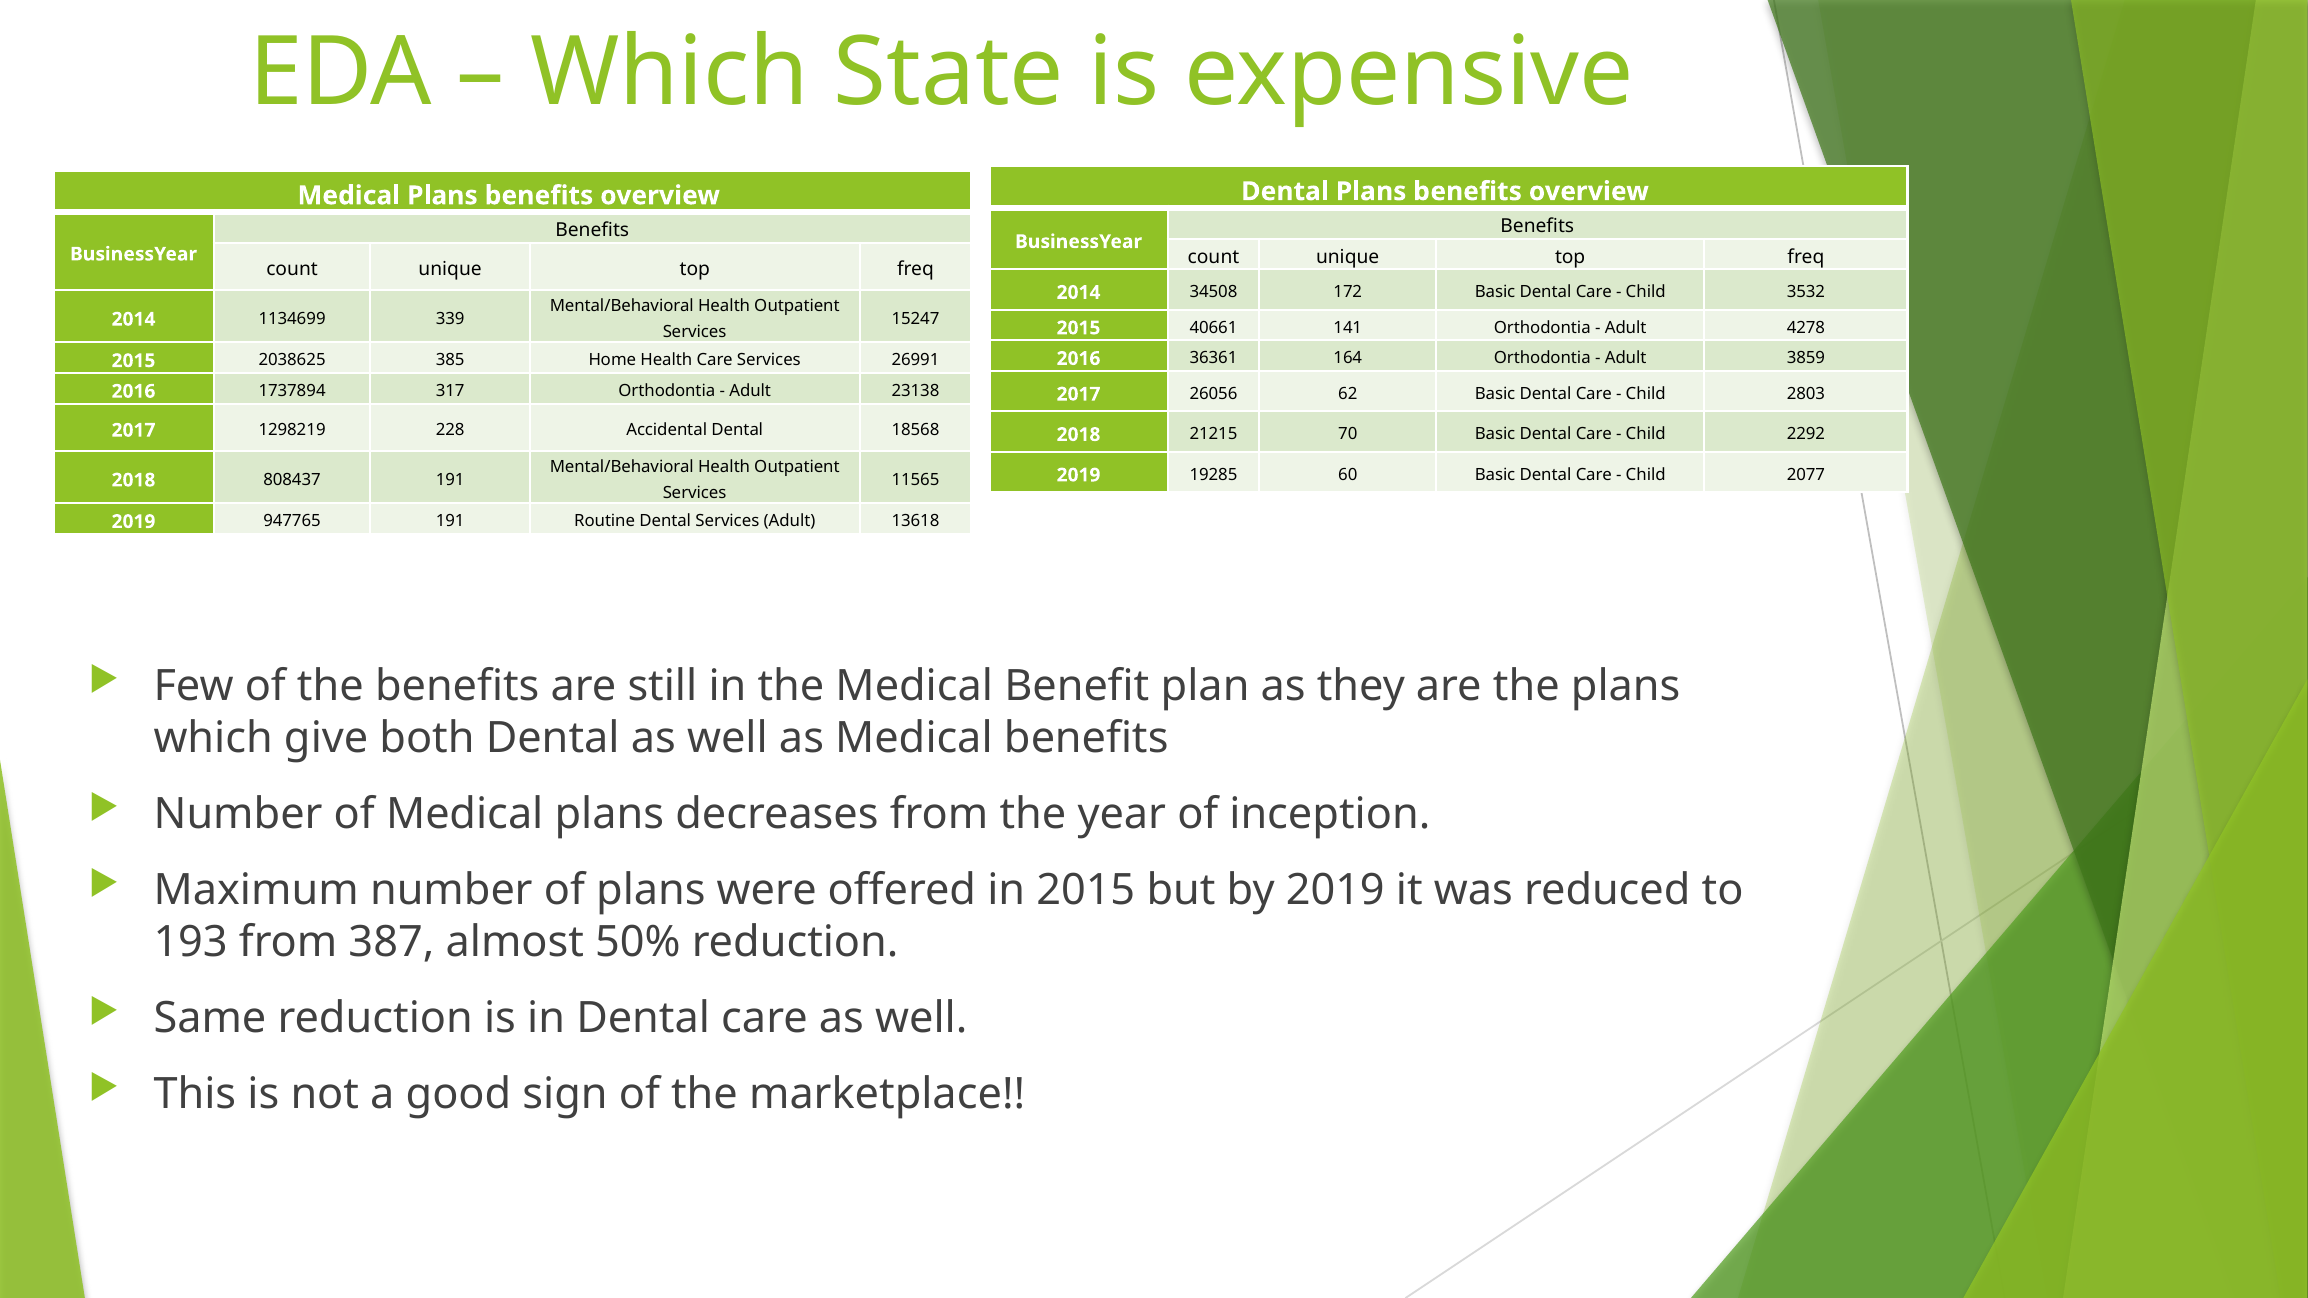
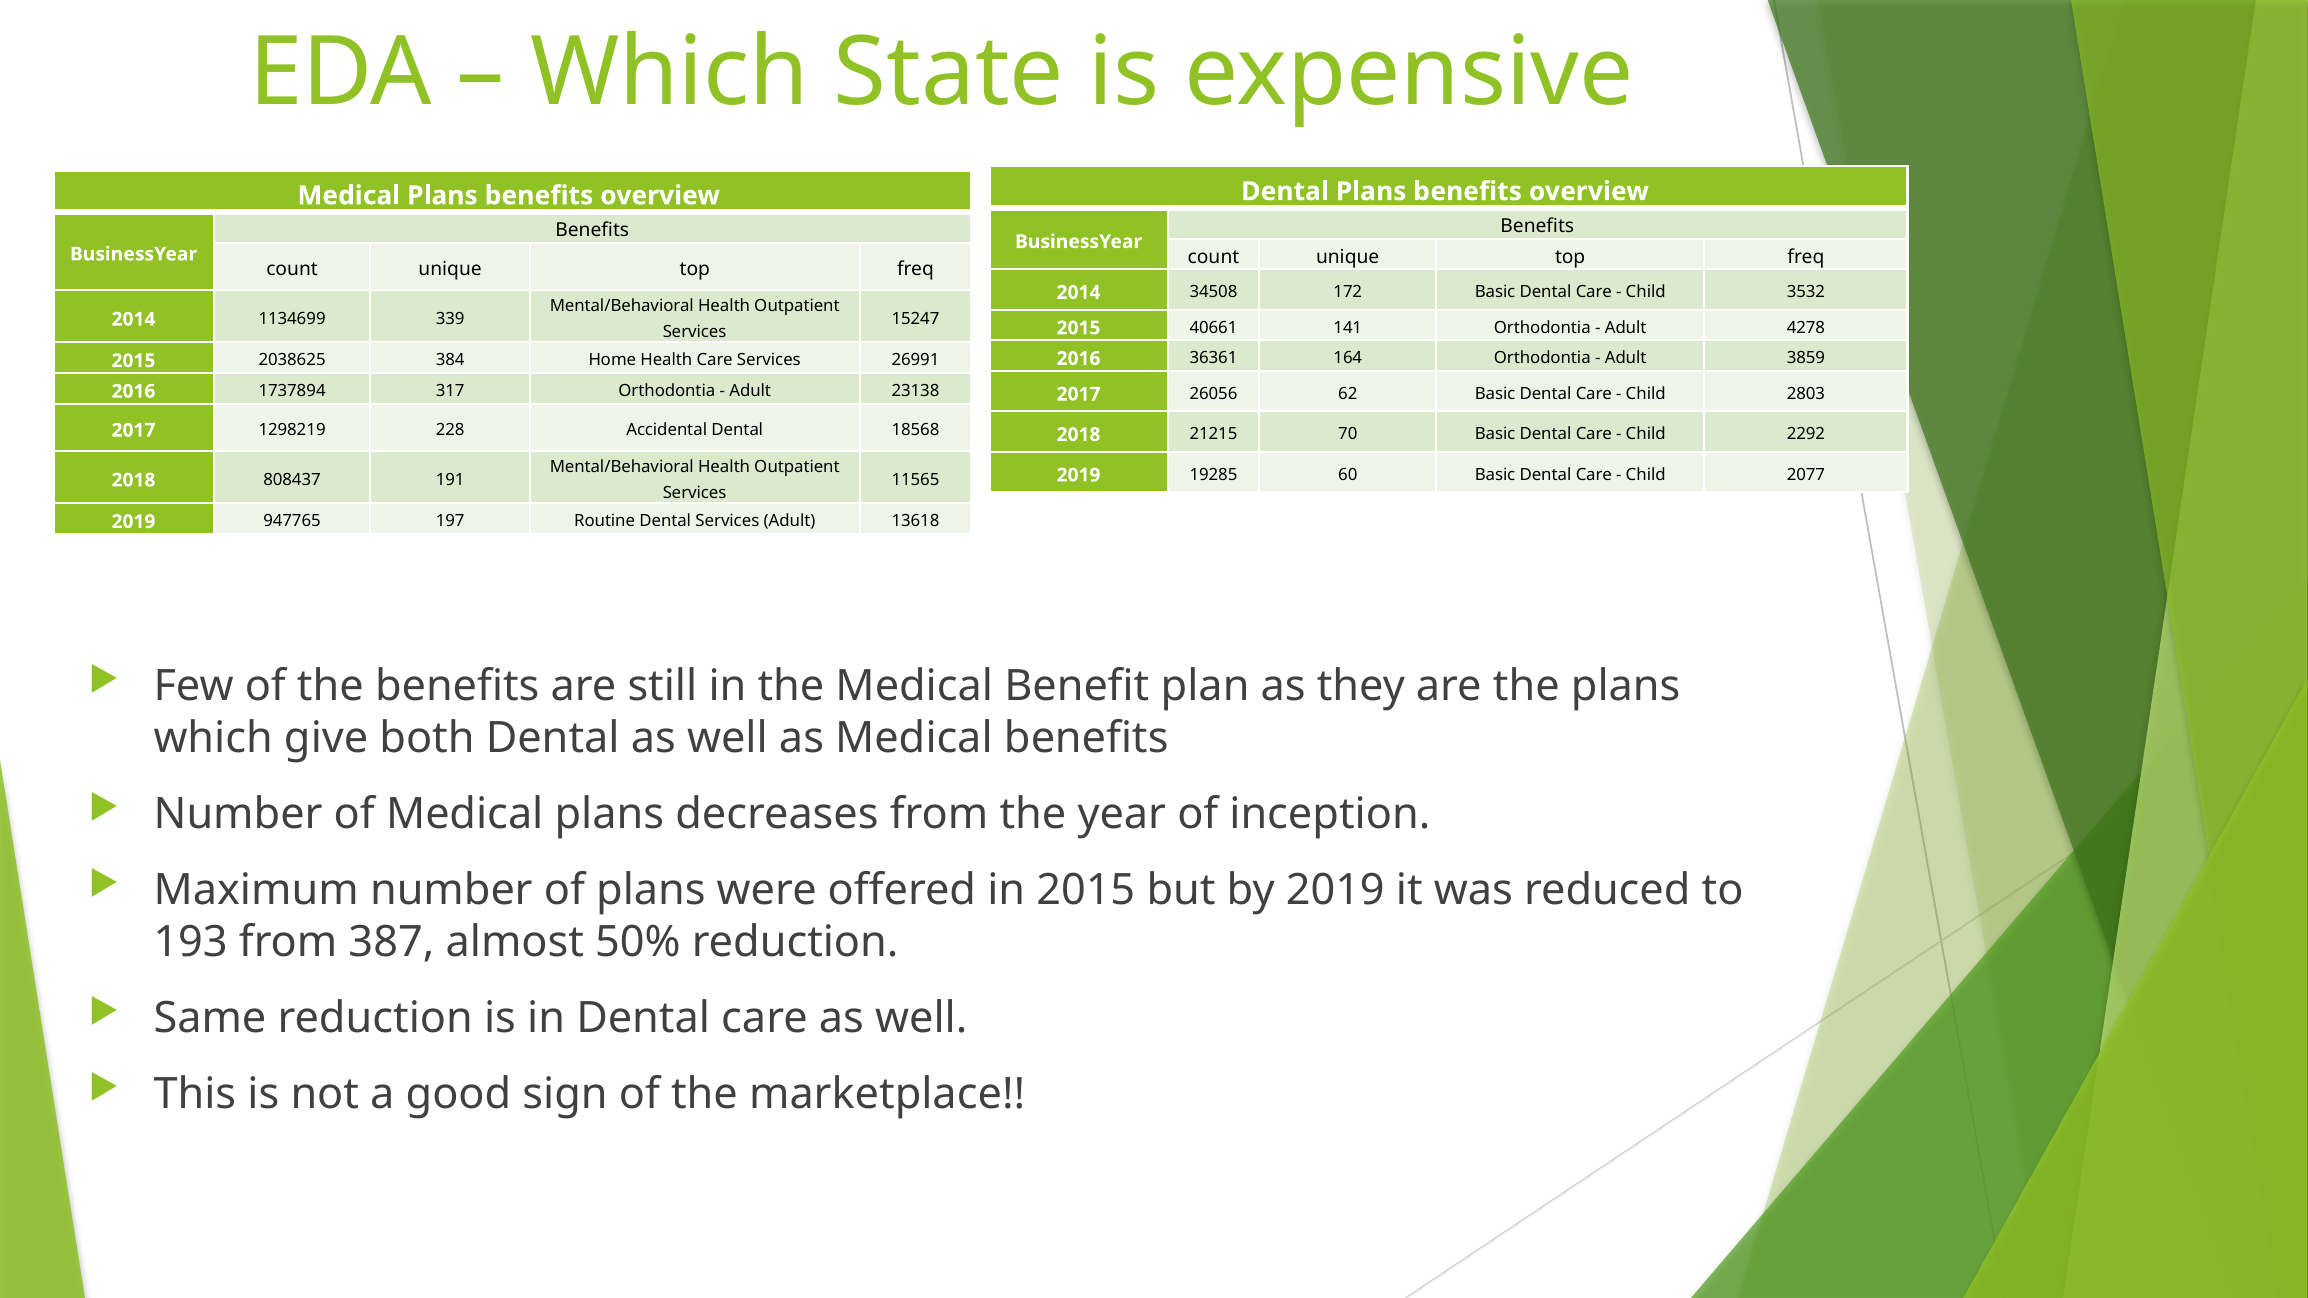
385: 385 -> 384 (450, 360)
947765 191: 191 -> 197 (450, 521)
